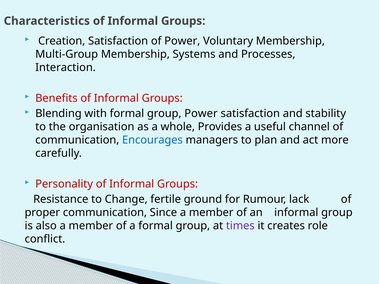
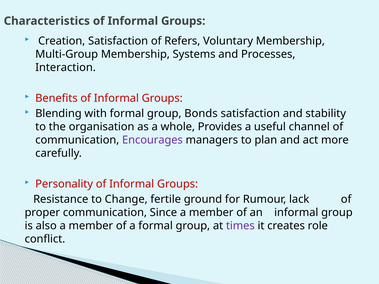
of Power: Power -> Refers (182, 41)
group Power: Power -> Bonds (201, 114)
Encourages colour: blue -> purple (152, 140)
